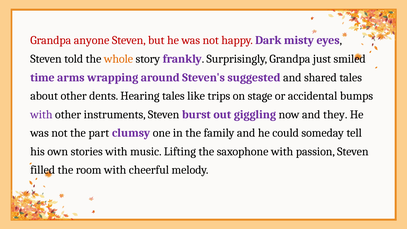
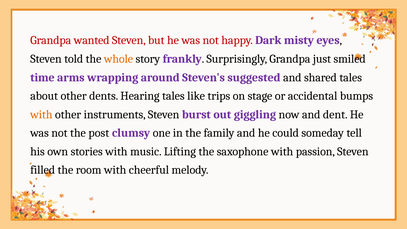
anyone: anyone -> wanted (92, 40)
with colour: purple -> orange (41, 114)
they: they -> dent (335, 114)
part: part -> post (99, 133)
